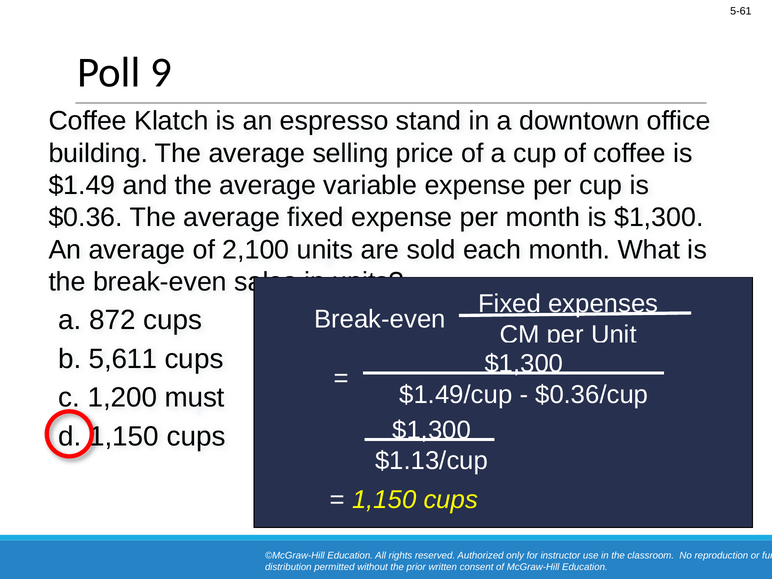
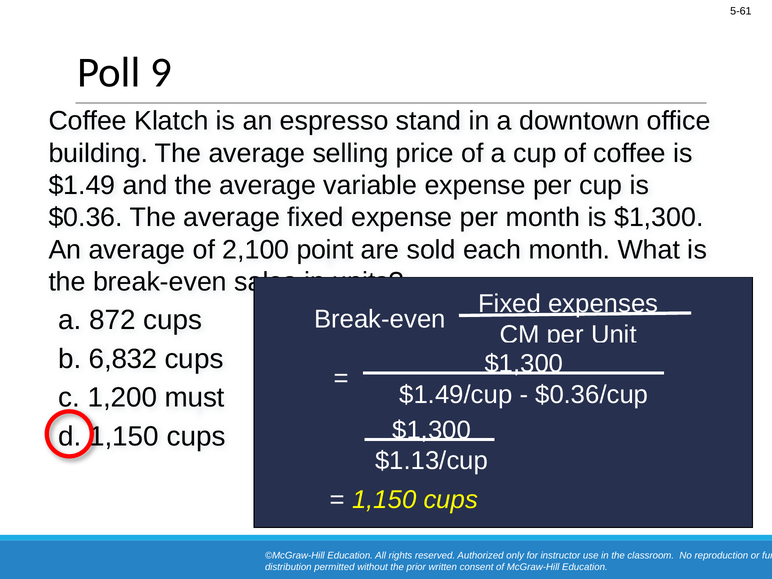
2,100 units: units -> point (325, 250)
5,611: 5,611 -> 6,832 (123, 359)
